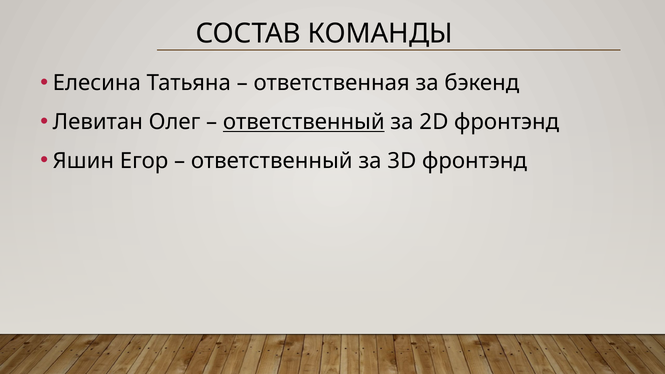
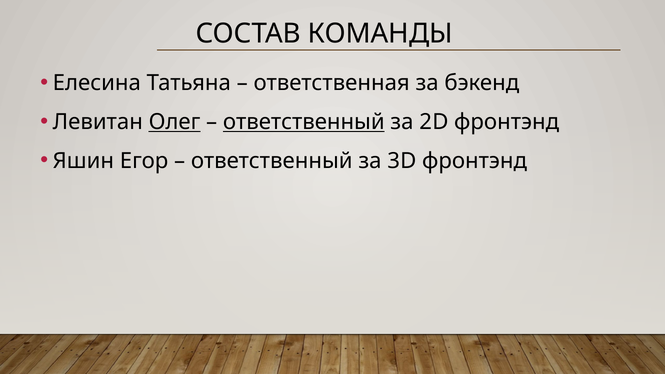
Олег underline: none -> present (175, 122)
